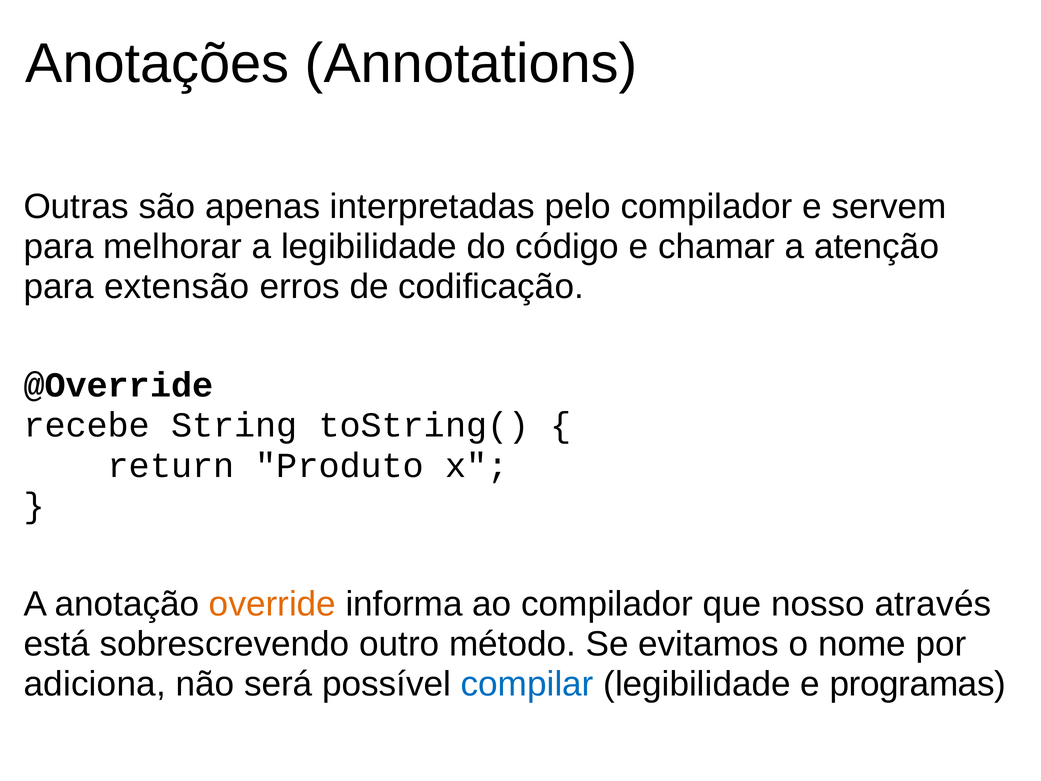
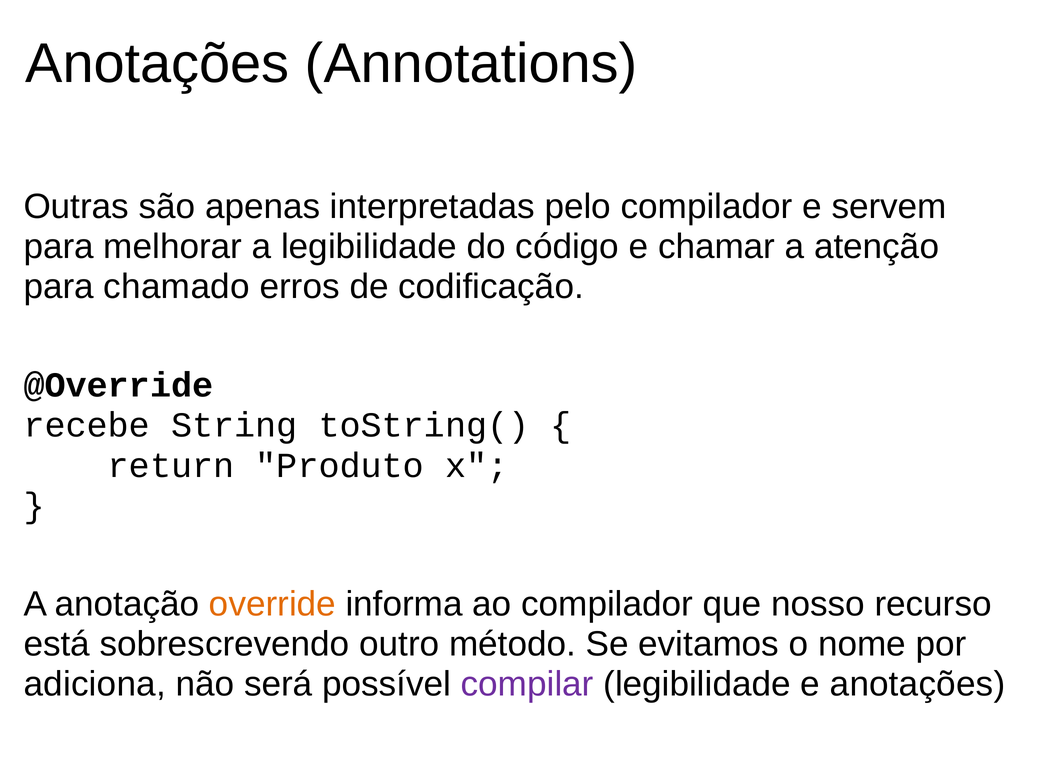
extensão: extensão -> chamado (177, 287)
através: através -> recurso (933, 604)
compilar colour: blue -> purple (527, 684)
e programas: programas -> anotações (918, 684)
